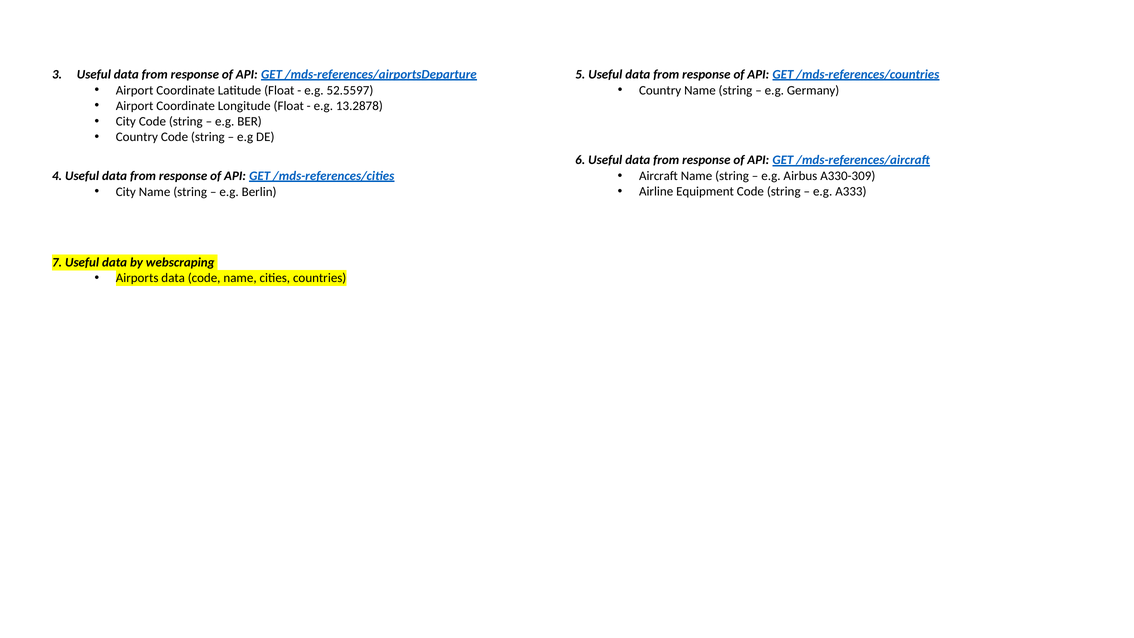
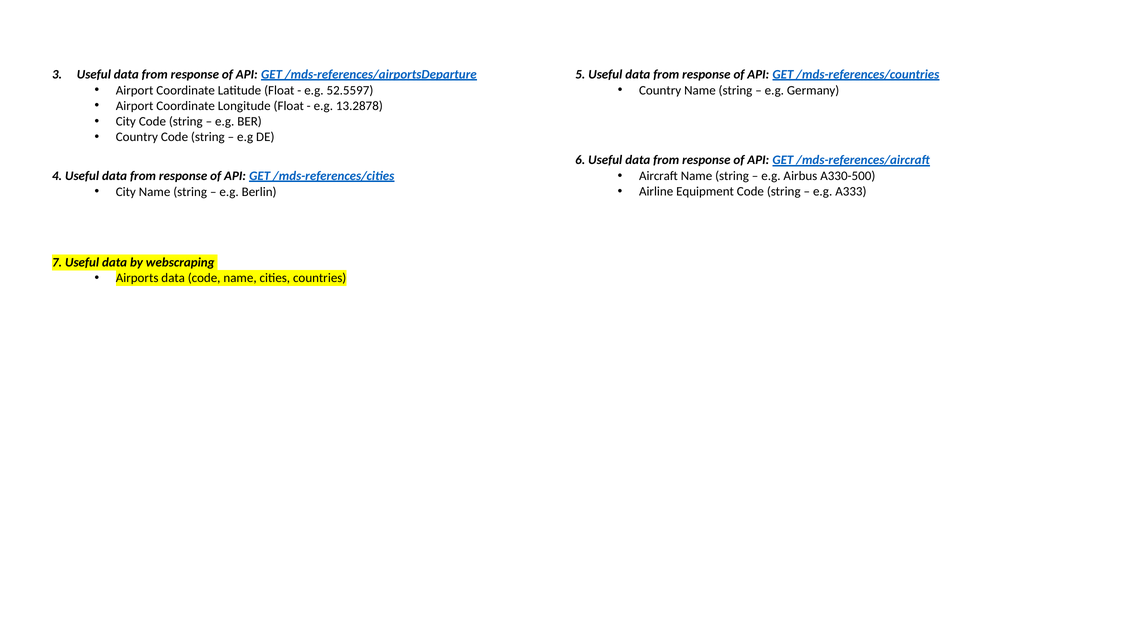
A330-309: A330-309 -> A330-500 (848, 176)
